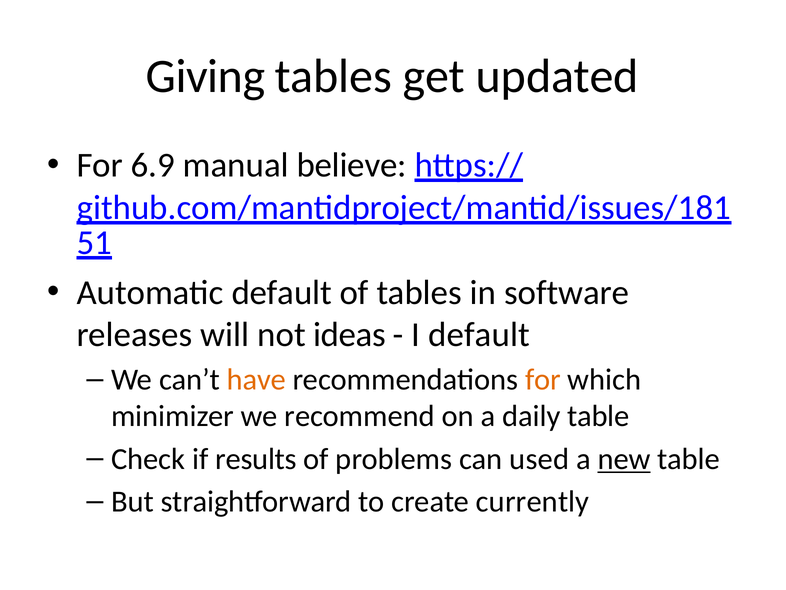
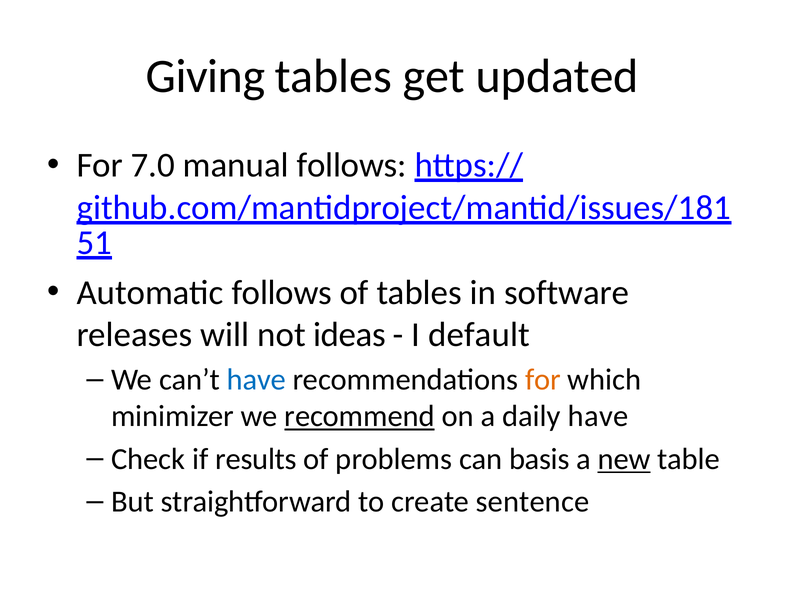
6.9: 6.9 -> 7.0 (153, 165)
manual believe: believe -> follows (352, 165)
Automatic default: default -> follows (282, 292)
have colour: orange -> blue (256, 379)
recommend underline: none -> present (360, 416)
daily table: table -> have (598, 416)
used: used -> basis (539, 459)
currently: currently -> sentence (533, 501)
